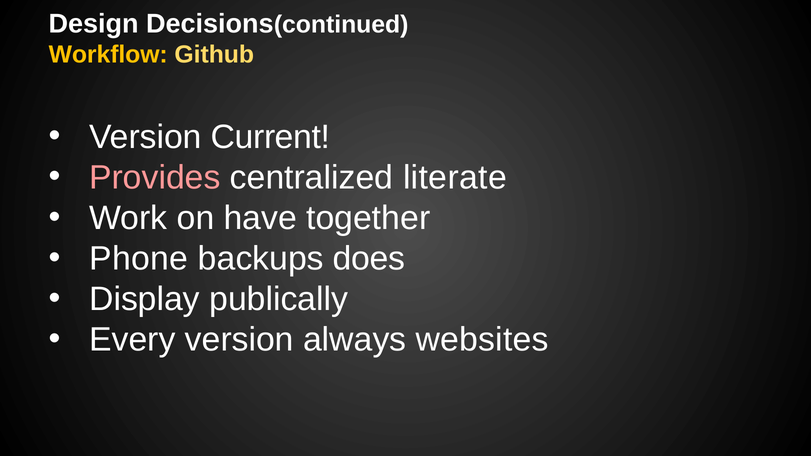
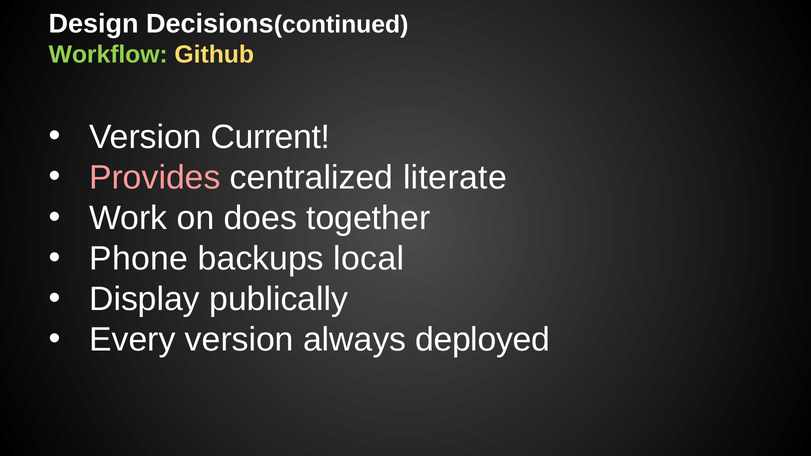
Workflow colour: yellow -> light green (108, 55)
have: have -> does (260, 218)
does: does -> local (369, 259)
websites: websites -> deployed (482, 340)
